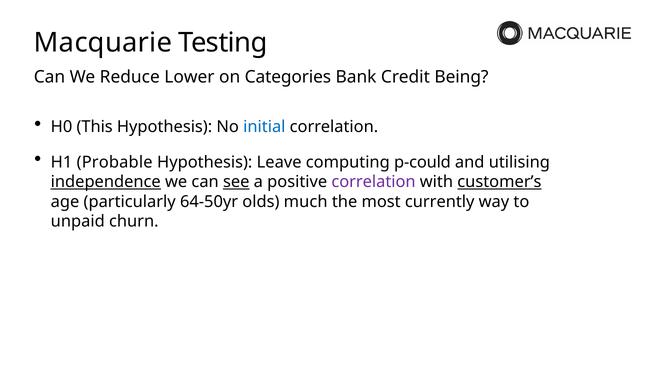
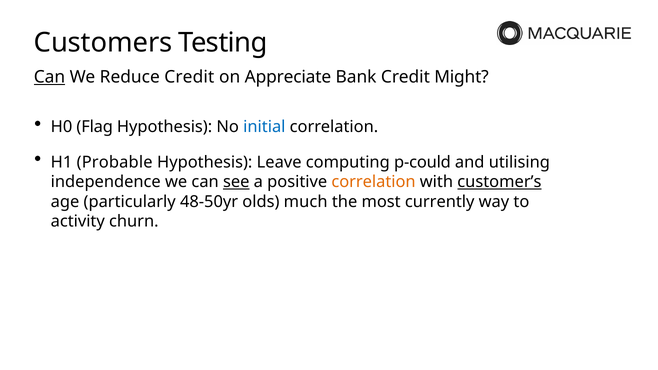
Macquarie: Macquarie -> Customers (103, 42)
Can underline: none -> present (49, 77)
Reduce Lower: Lower -> Credit (189, 77)
Categories: Categories -> Appreciate (288, 77)
Being: Being -> Might (462, 77)
This: This -> Flag (95, 127)
independence underline: present -> none (106, 182)
correlation colour: purple -> orange (374, 182)
64-50yr: 64-50yr -> 48-50yr (209, 202)
unpaid: unpaid -> activity (78, 221)
